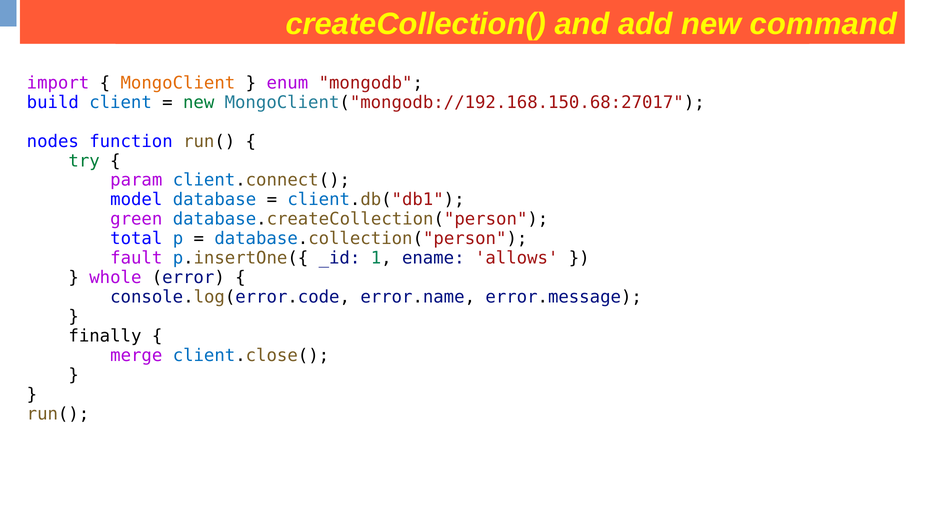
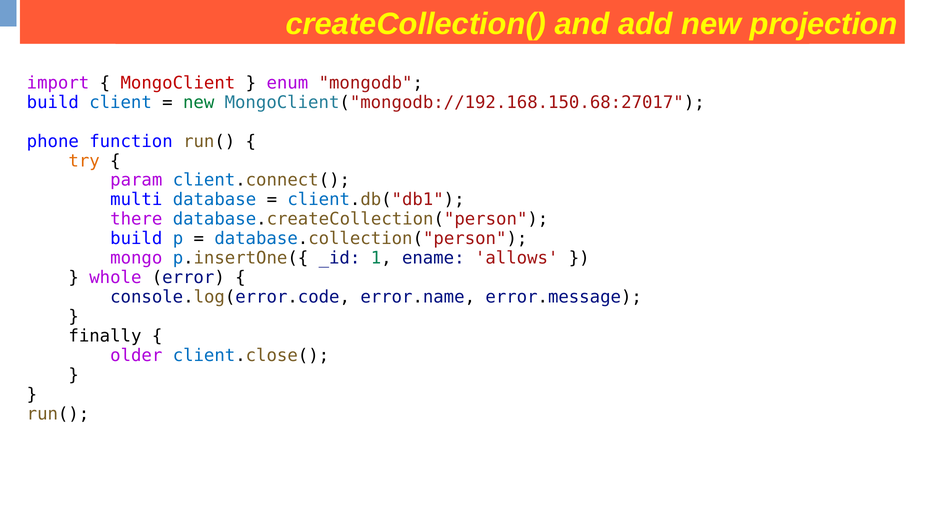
command: command -> projection (824, 24)
MongoClient colour: orange -> red (178, 83)
nodes: nodes -> phone (53, 141)
try colour: green -> orange (84, 161)
model: model -> multi (136, 200)
green: green -> there (136, 219)
total: total -> build (136, 239)
fault: fault -> mongo (136, 258)
merge: merge -> older (136, 356)
